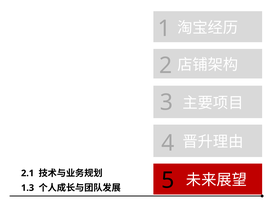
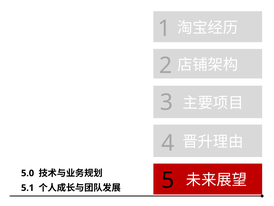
2.1: 2.1 -> 5.0 (28, 173)
1.3: 1.3 -> 5.1 (28, 187)
